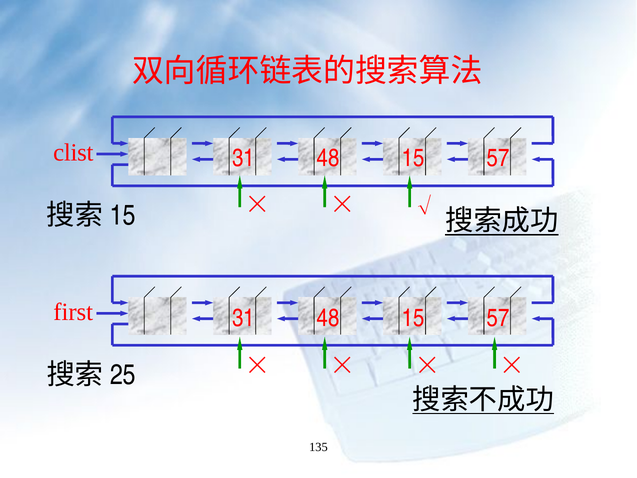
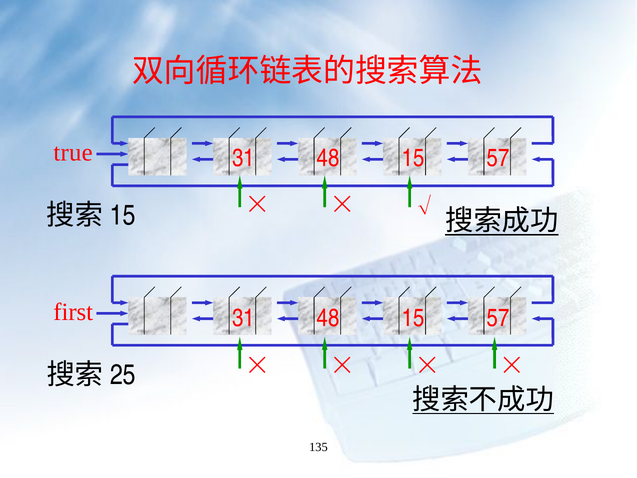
clist: clist -> true (73, 153)
